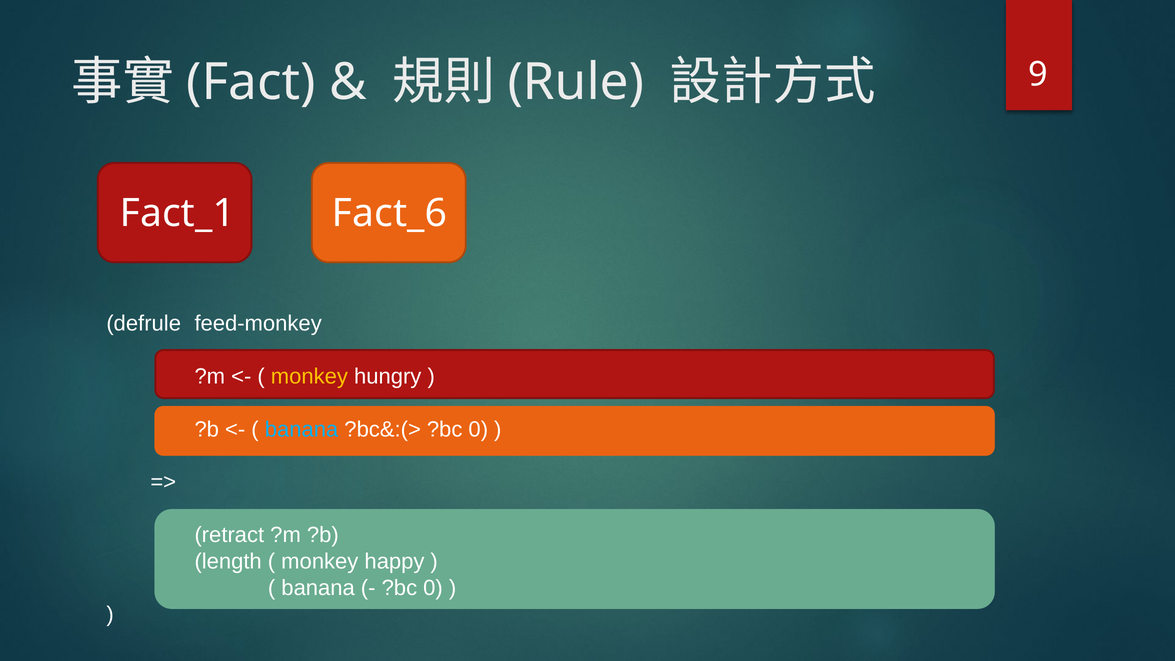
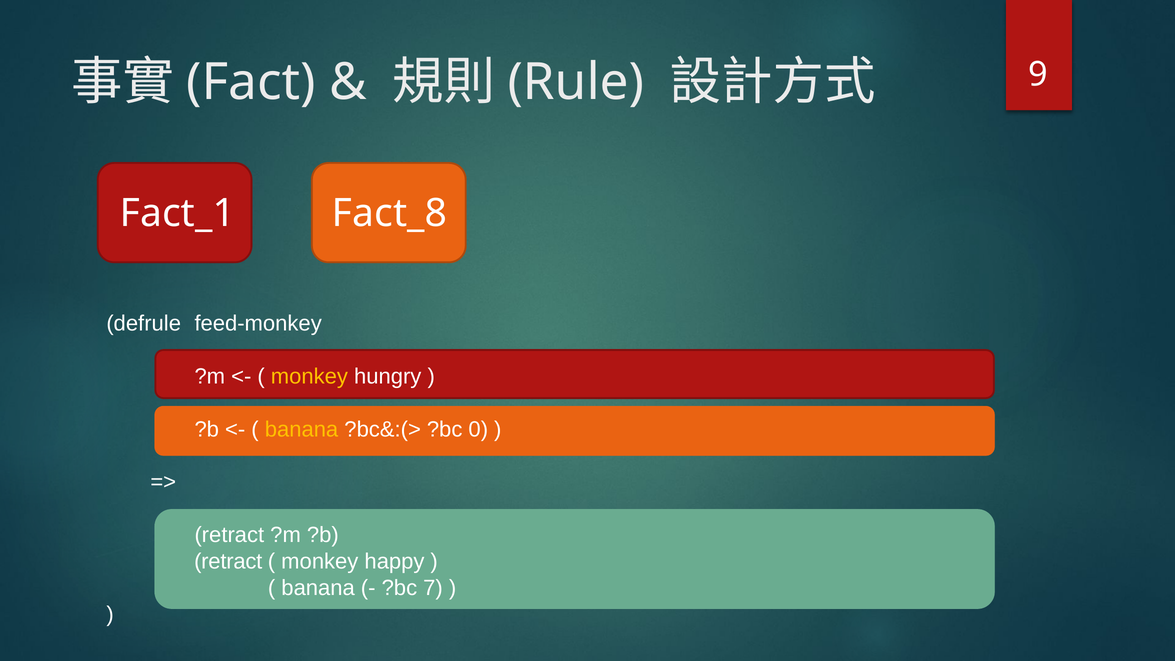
Fact_6: Fact_6 -> Fact_8 (389, 213)
banana colour: light blue -> yellow (302, 429)
length: length -> retract (228, 561)
0: 0 -> 7 (433, 588)
